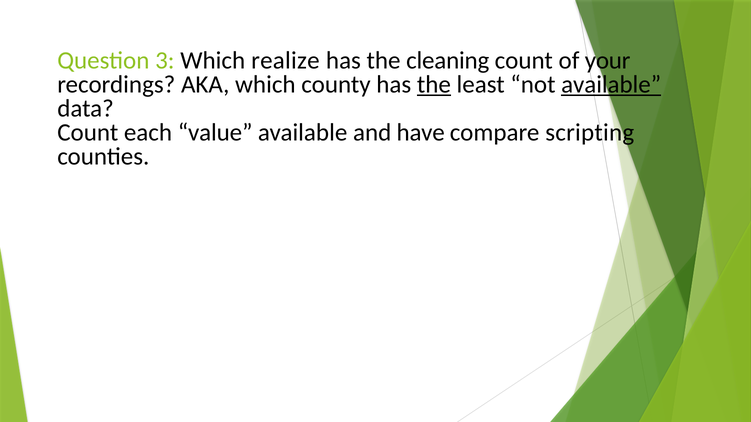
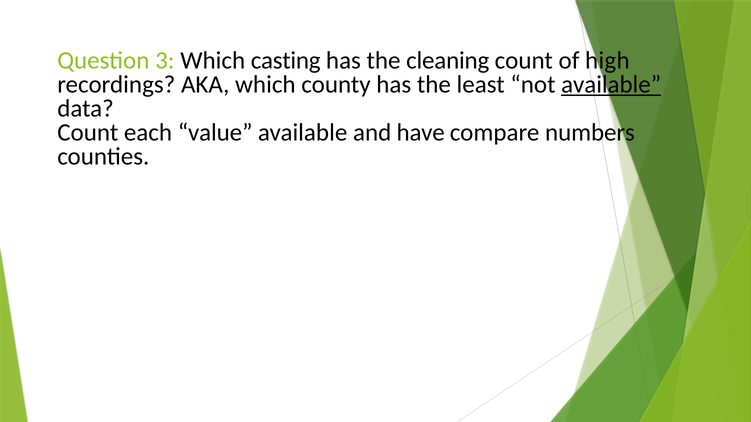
realize: realize -> casting (286, 61)
your: your -> high (607, 61)
the underline: present -> none (434, 85)
scripting: scripting -> numbers (590, 133)
